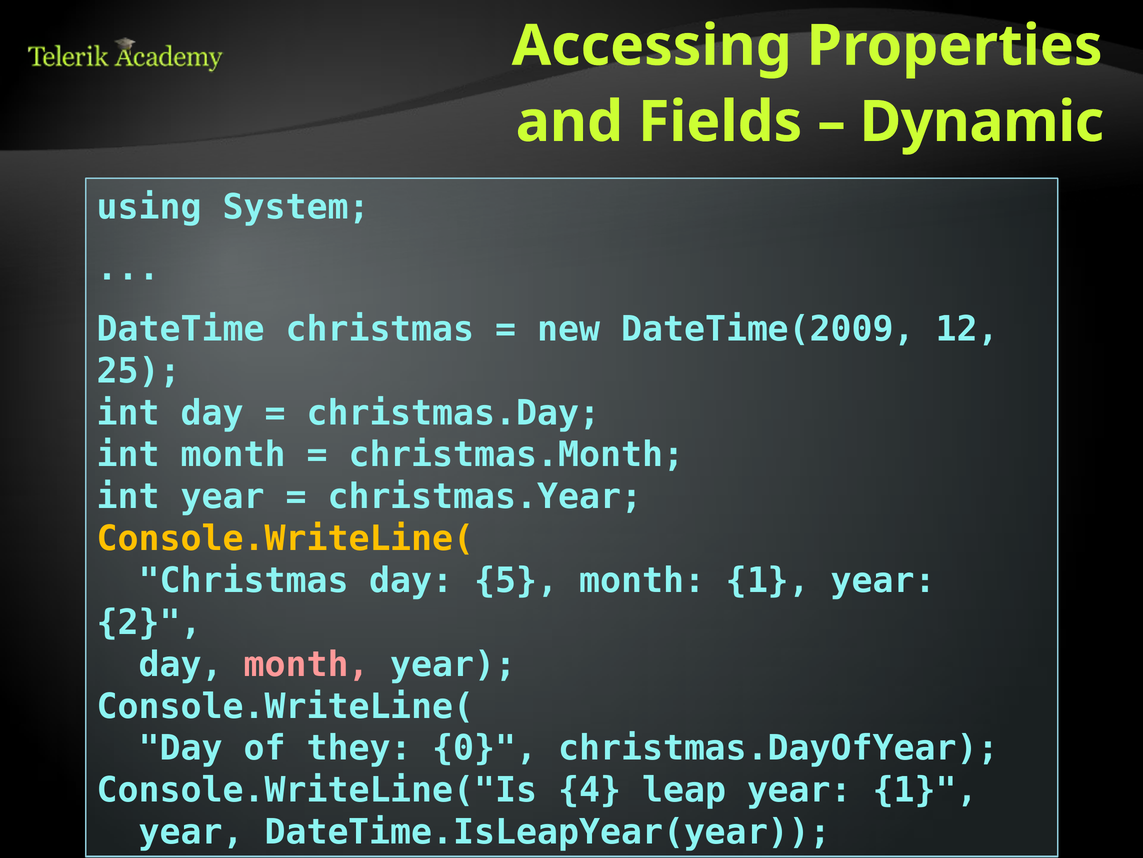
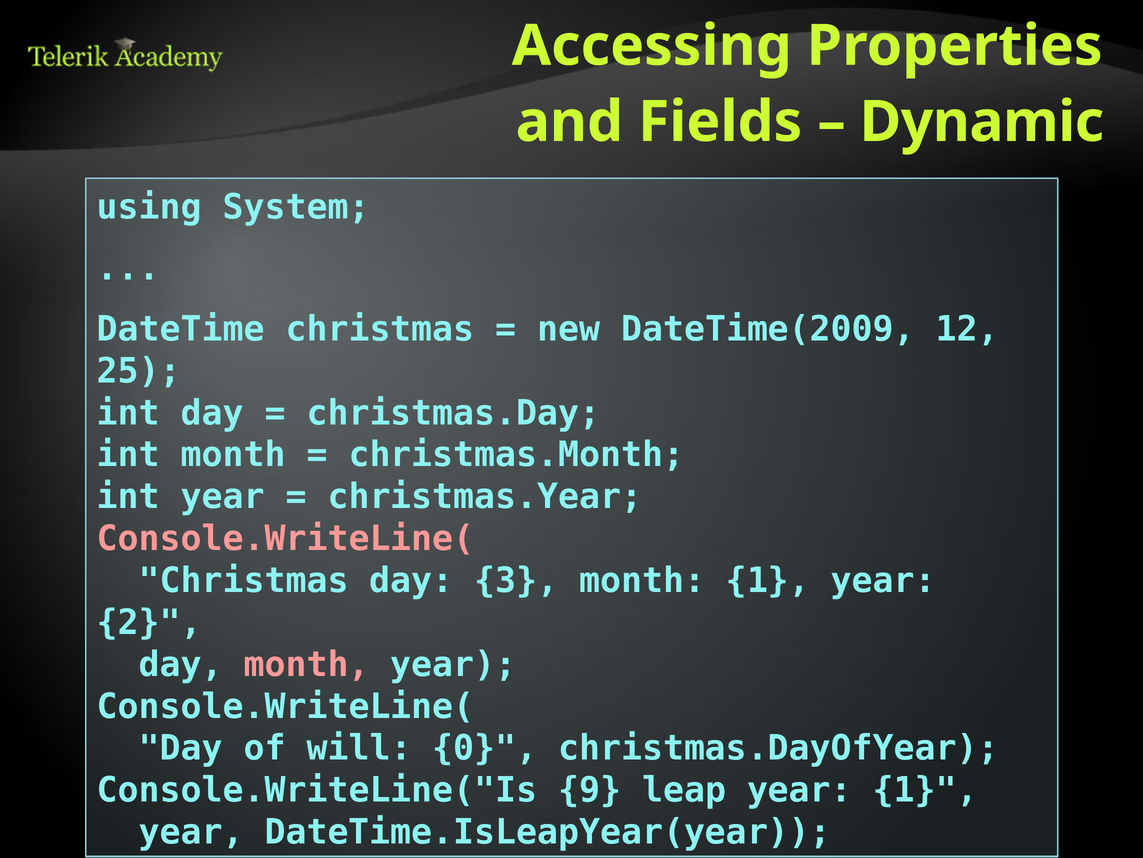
Console.WriteLine( colour: yellow -> pink (286, 538)
5: 5 -> 3 (516, 580)
they: they -> will (359, 748)
4: 4 -> 9 (590, 790)
